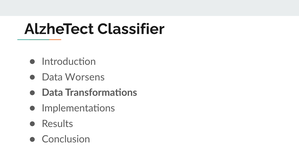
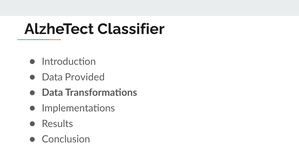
Worsens: Worsens -> Provided (85, 77)
